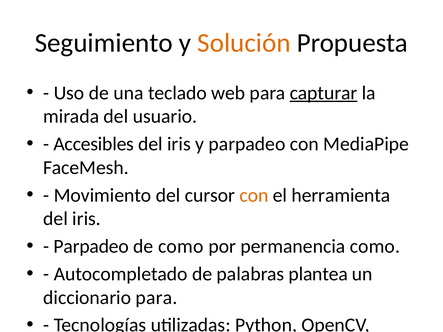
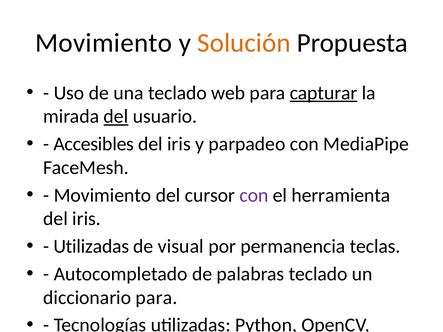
Seguimiento: Seguimiento -> Movimiento (104, 43)
del underline: none -> present (116, 117)
con colour: orange -> purple (254, 195)
Parpadeo: Parpadeo -> Utilizadas (91, 247)
de como: como -> visual (181, 247)
permanencia como: como -> teclas (375, 247)
palabras plantea: plantea -> teclado (318, 274)
